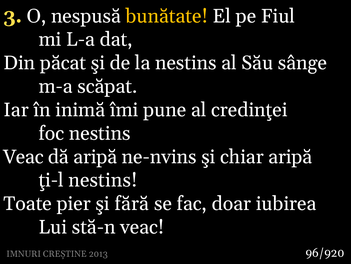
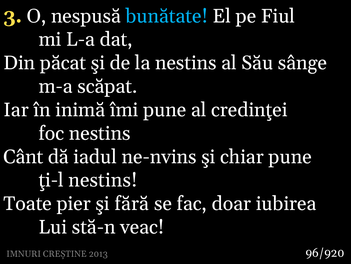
bunătate colour: yellow -> light blue (167, 16)
Veac: Veac -> Cânt (23, 156)
dă aripă: aripă -> iadul (95, 156)
chiar aripă: aripă -> pune (290, 156)
